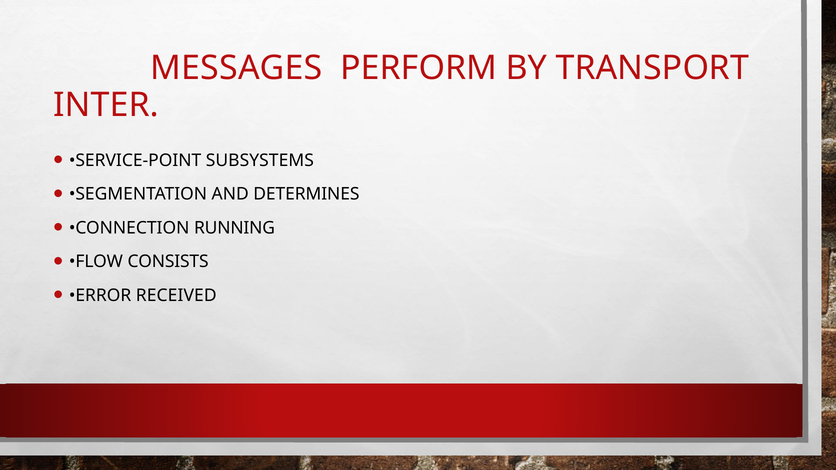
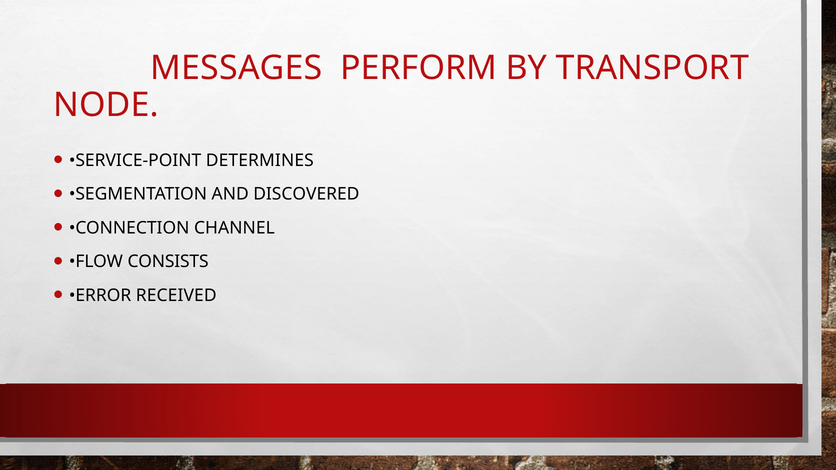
INTER: INTER -> NODE (106, 105)
SUBSYSTEMS: SUBSYSTEMS -> DETERMINES (260, 160)
DETERMINES: DETERMINES -> DISCOVERED (306, 194)
RUNNING: RUNNING -> CHANNEL (234, 228)
